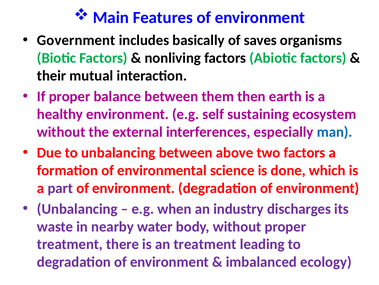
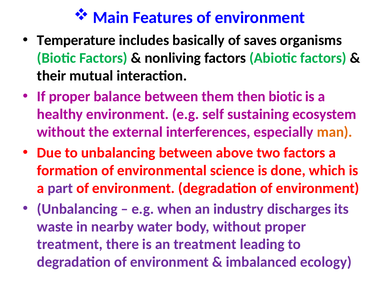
Government: Government -> Temperature (76, 40)
then earth: earth -> biotic (285, 96)
man colour: blue -> orange (335, 132)
